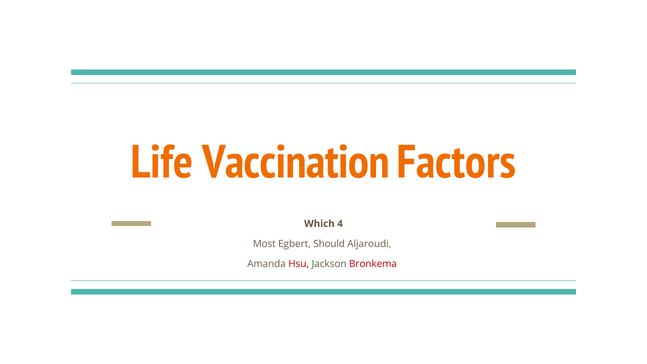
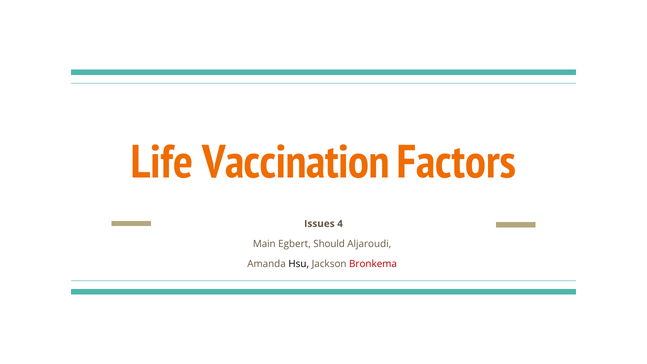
Which: Which -> Issues (319, 224)
Most: Most -> Main (264, 244)
Hsu colour: red -> black (299, 264)
